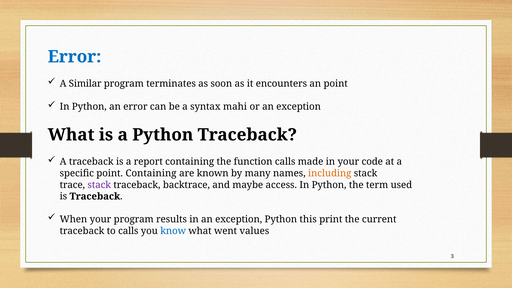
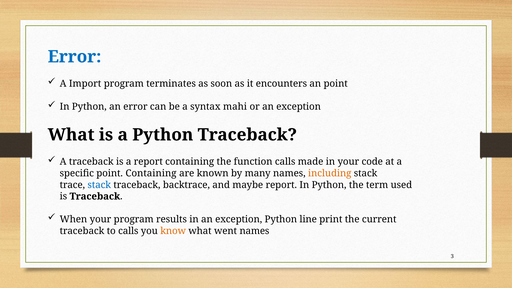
Similar: Similar -> Import (85, 84)
stack colour: purple -> blue (99, 185)
maybe access: access -> report (281, 185)
this: this -> line (308, 219)
know colour: blue -> orange (173, 231)
went values: values -> names (254, 231)
